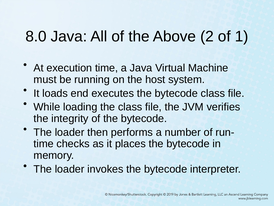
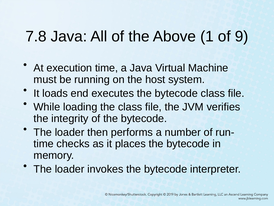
8.0: 8.0 -> 7.8 (36, 36)
2: 2 -> 1 (207, 36)
1: 1 -> 9 (242, 36)
